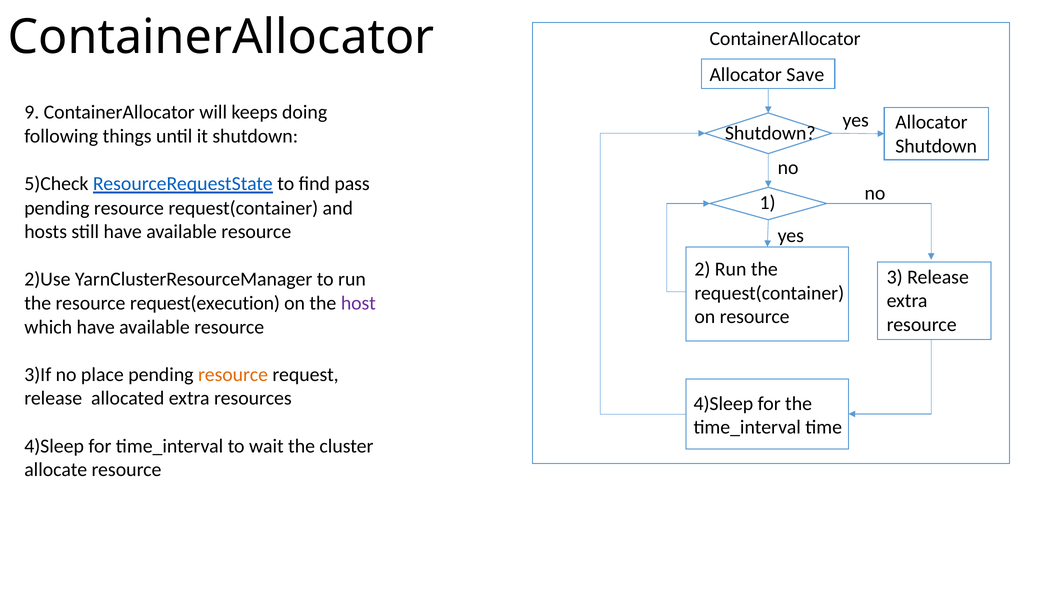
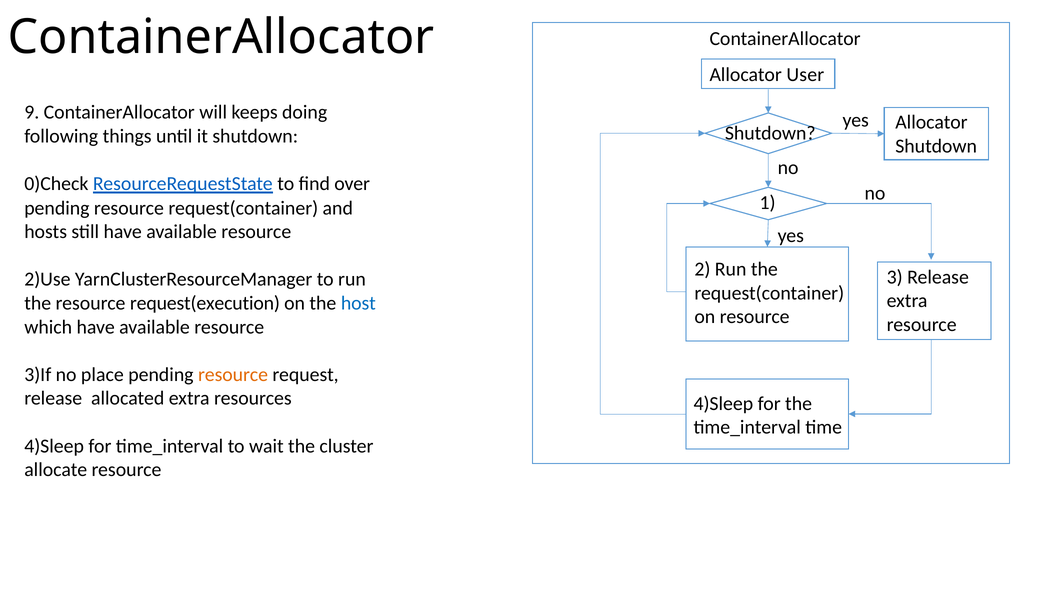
Save: Save -> User (805, 75)
5)Check: 5)Check -> 0)Check (56, 184)
pass: pass -> over (352, 184)
host colour: purple -> blue (358, 303)
